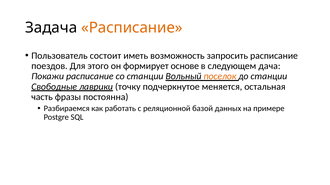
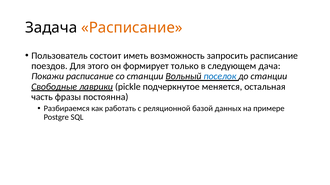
основе: основе -> только (185, 66)
поселок colour: orange -> blue (220, 77)
точку: точку -> pickle (128, 87)
